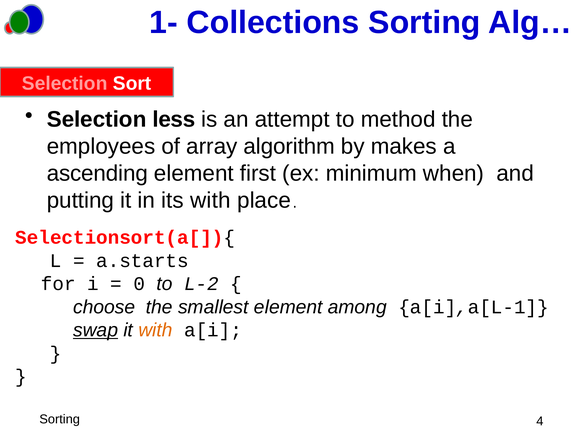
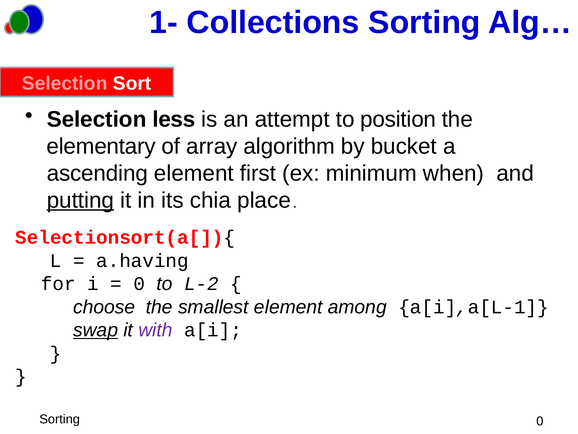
method: method -> position (398, 119)
employees: employees -> elementary (101, 146)
makes: makes -> bucket (404, 146)
putting underline: none -> present (80, 200)
its with: with -> chia (211, 200)
a.starts: a.starts -> a.having (143, 260)
with colour: orange -> purple (156, 330)
Sorting 4: 4 -> 0 (540, 421)
